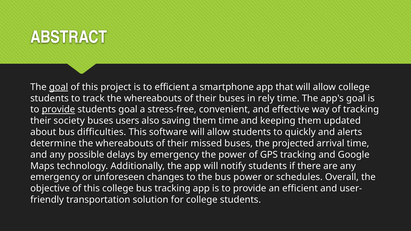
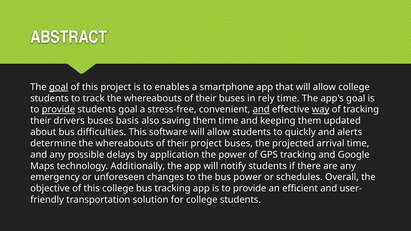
to efficient: efficient -> enables (172, 87)
and underline: none -> present (261, 110)
way underline: none -> present (321, 110)
society: society -> drivers (69, 121)
users: users -> basis (127, 121)
their missed: missed -> project (206, 143)
by emergency: emergency -> application (175, 155)
